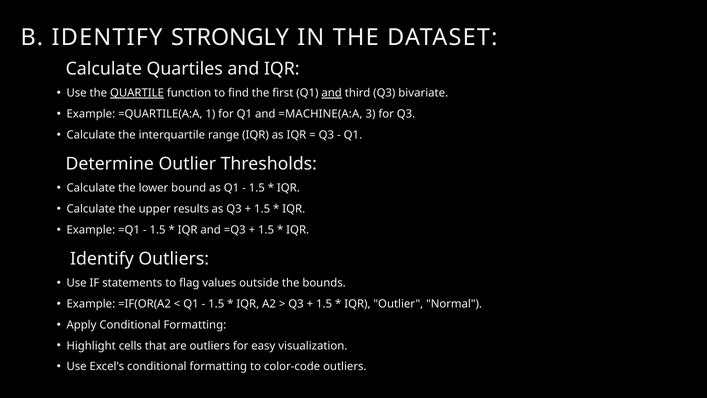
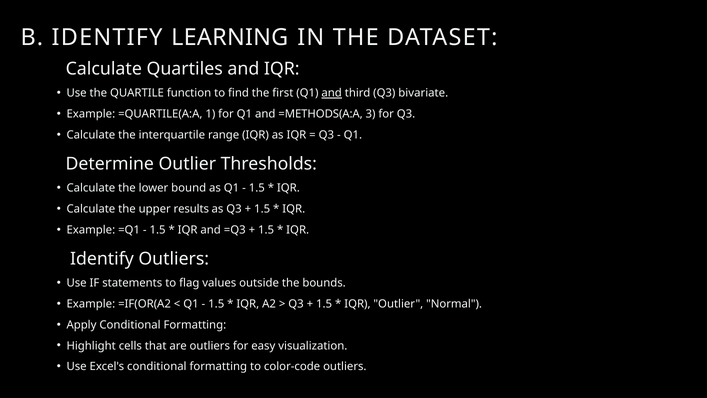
STRONGLY: STRONGLY -> LEARNING (230, 37)
QUARTILE underline: present -> none (137, 93)
=MACHINE(A:A: =MACHINE(A:A -> =METHODS(A:A (321, 114)
